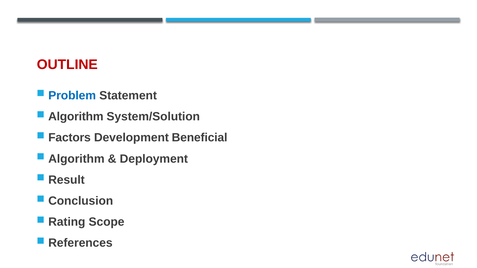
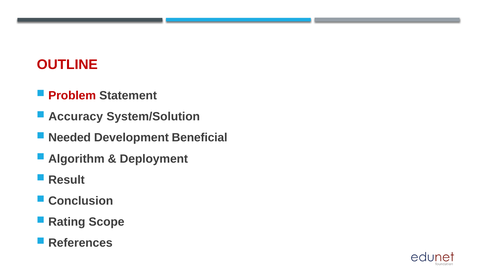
Problem colour: blue -> red (72, 96)
Algorithm: Algorithm -> Accuracy (76, 117)
Factors: Factors -> Needed (70, 138)
